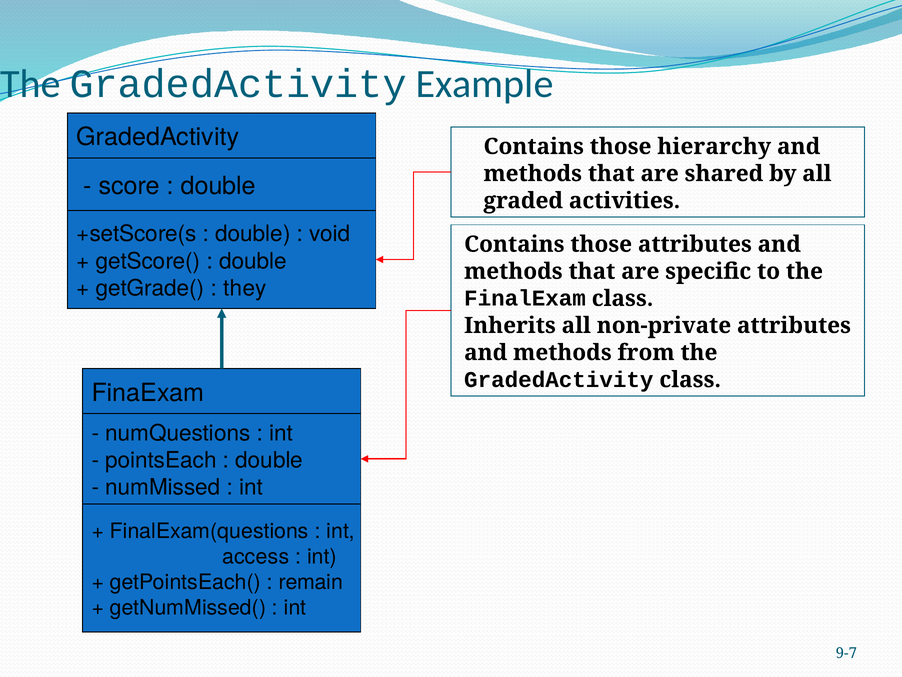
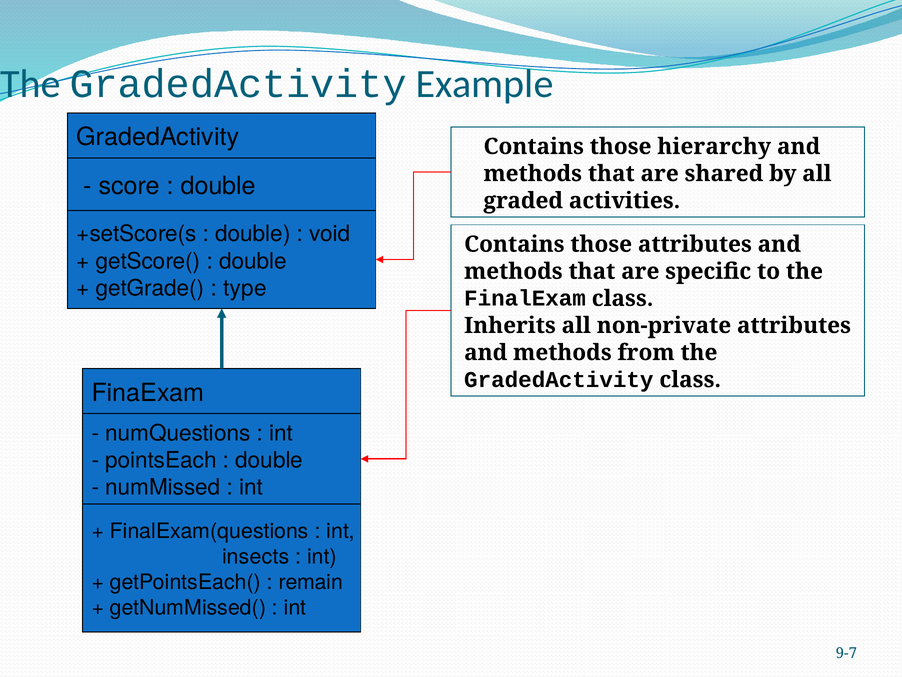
they: they -> type (245, 288)
access: access -> insects (256, 556)
